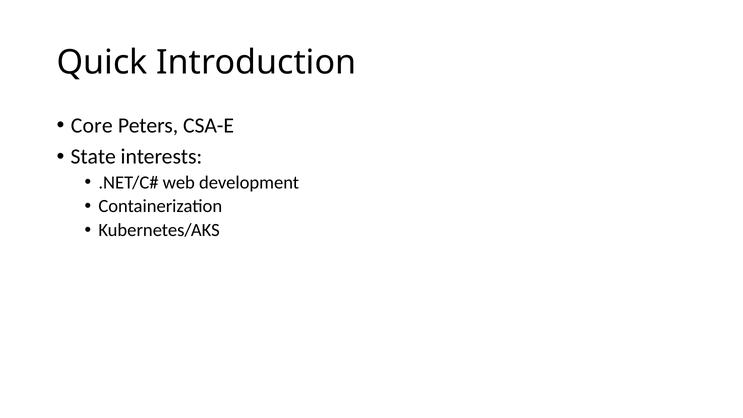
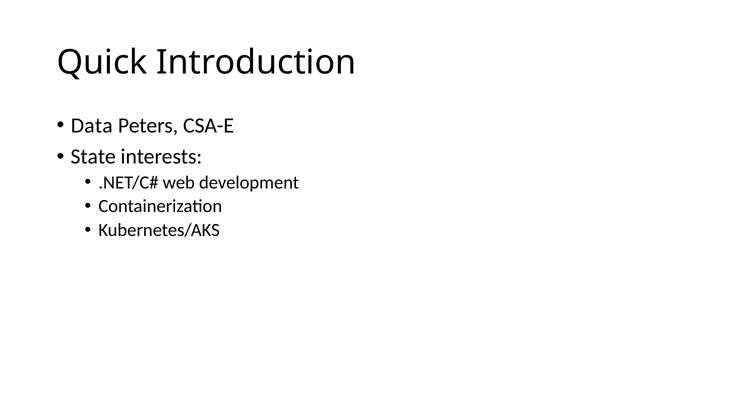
Core: Core -> Data (92, 126)
